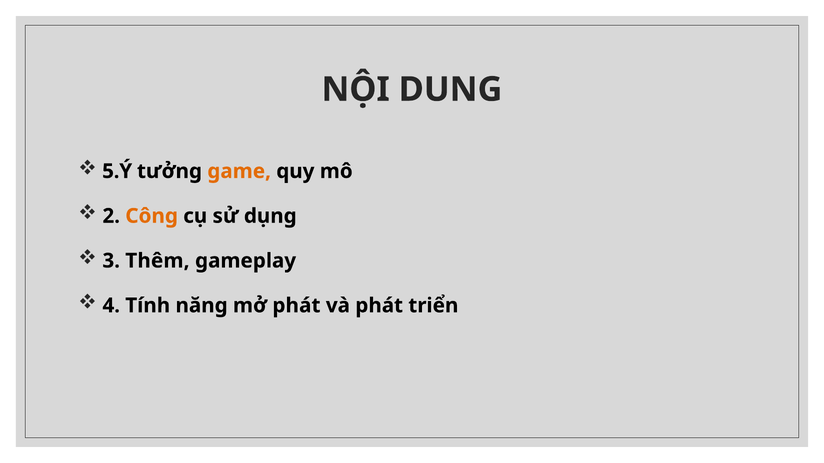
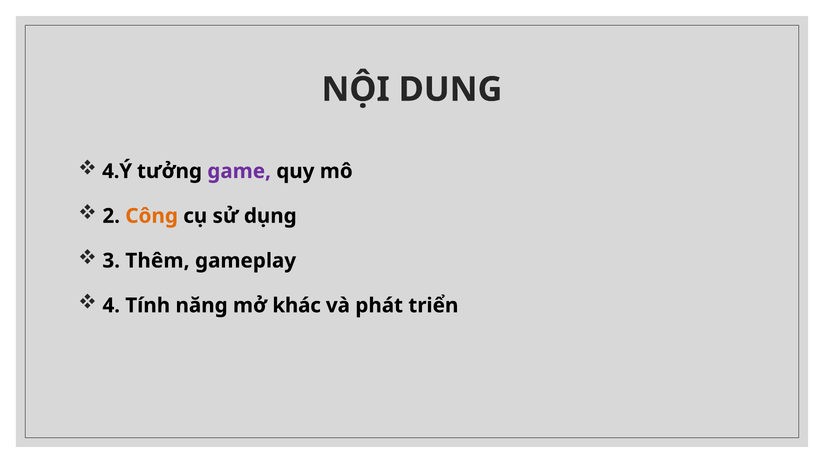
5.Ý: 5.Ý -> 4.Ý (117, 171)
game colour: orange -> purple (239, 171)
mở phát: phát -> khác (297, 306)
